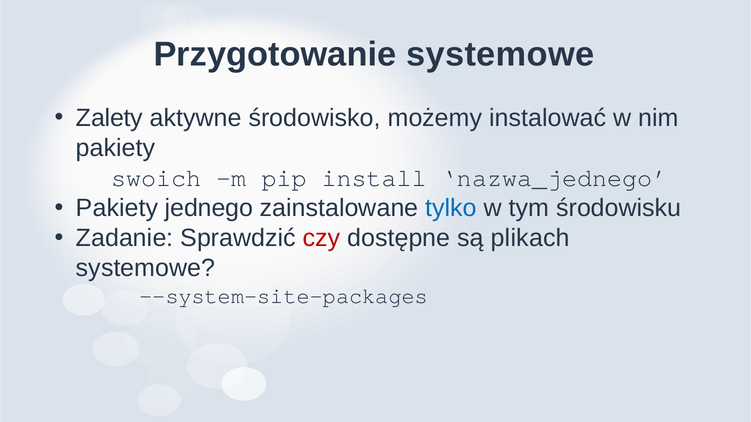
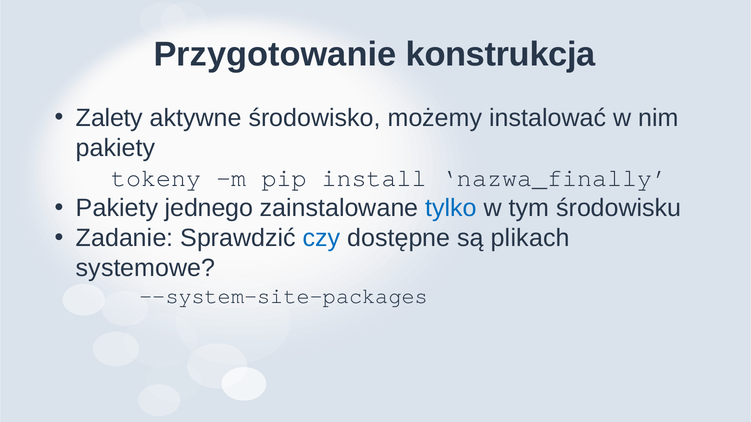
Przygotowanie systemowe: systemowe -> konstrukcja (501, 55)
swoich: swoich -> tokeny (156, 178)
nazwa_jednego: nazwa_jednego -> nazwa_finally (555, 178)
czy colour: red -> blue (322, 238)
